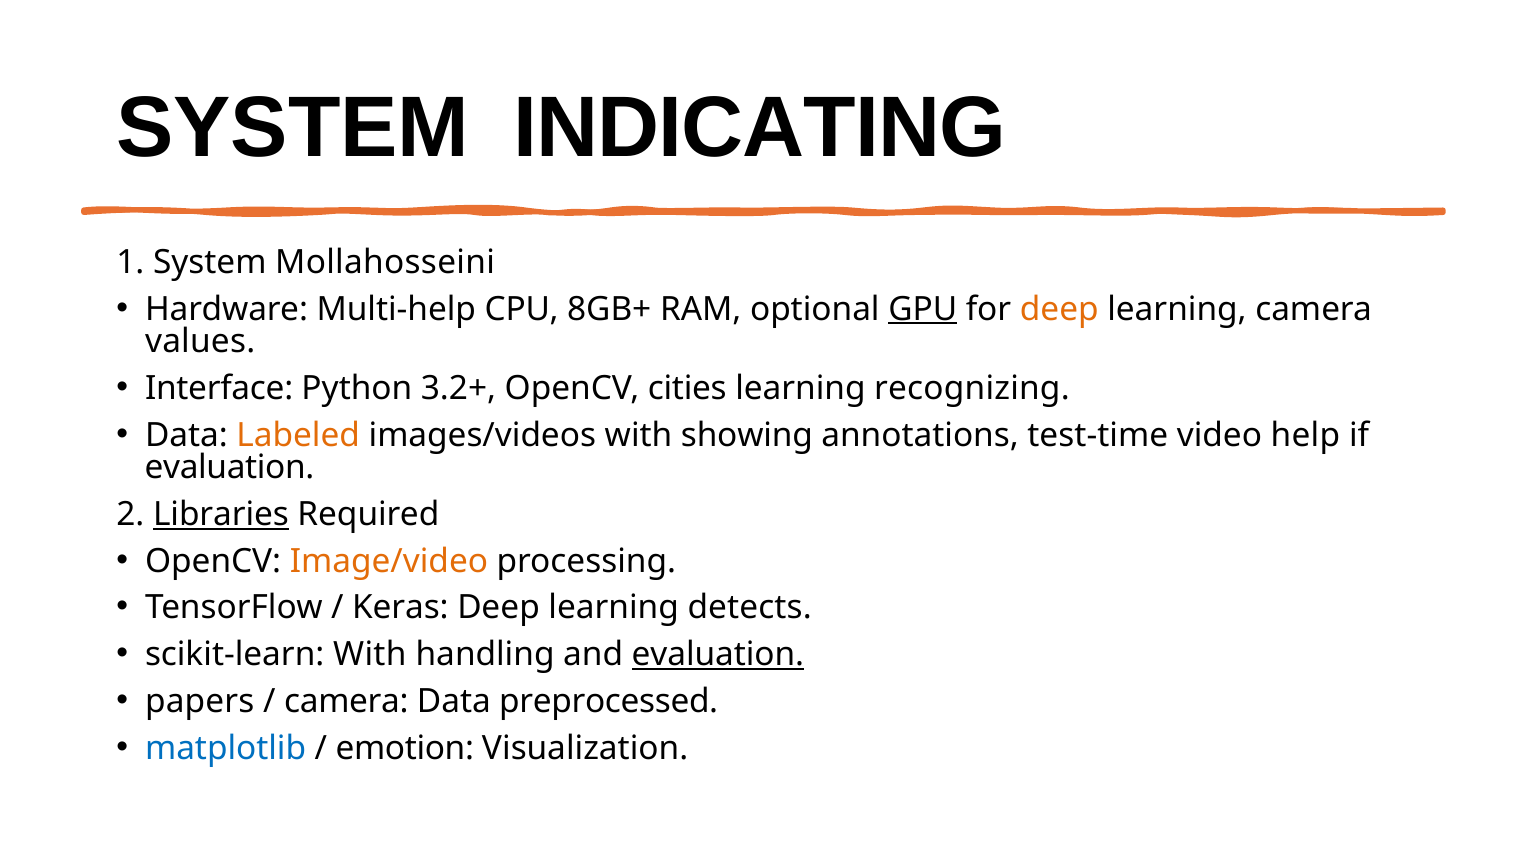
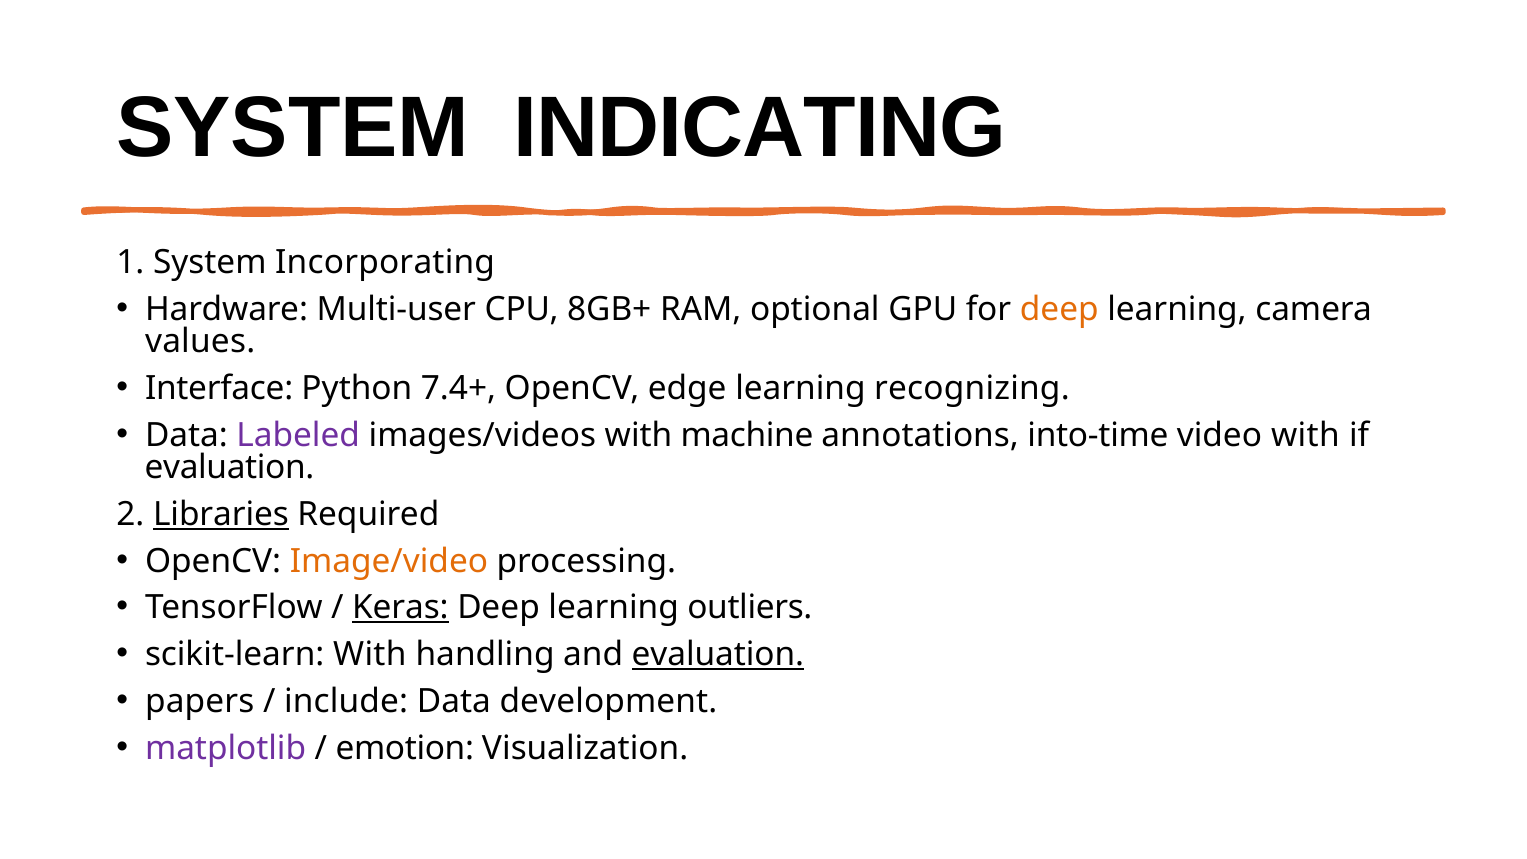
Mollahosseini: Mollahosseini -> Incorporating (385, 262)
Multi-help: Multi-help -> Multi-user (396, 309)
GPU underline: present -> none (923, 309)
3.2+: 3.2+ -> 7.4+ (459, 388)
cities: cities -> edge (687, 388)
Labeled colour: orange -> purple (298, 435)
showing: showing -> machine (747, 435)
test-time: test-time -> into-time (1098, 435)
video help: help -> with (1305, 435)
Keras underline: none -> present (400, 608)
detects: detects -> outliers (750, 608)
camera: camera -> include (346, 701)
preprocessed: preprocessed -> development (608, 701)
matplotlib colour: blue -> purple (226, 748)
